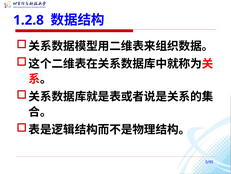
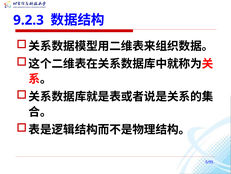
1.2.8: 1.2.8 -> 9.2.3 (28, 20)
